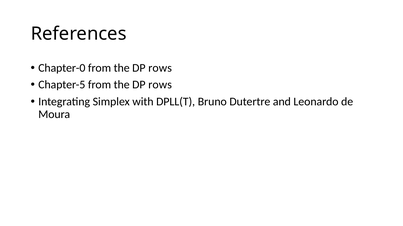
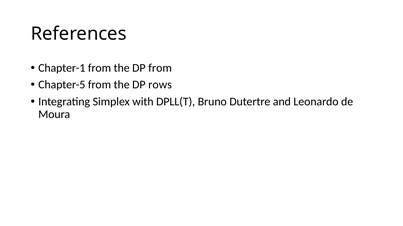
Chapter-0: Chapter-0 -> Chapter-1 (62, 68)
rows: rows -> from (160, 68)
